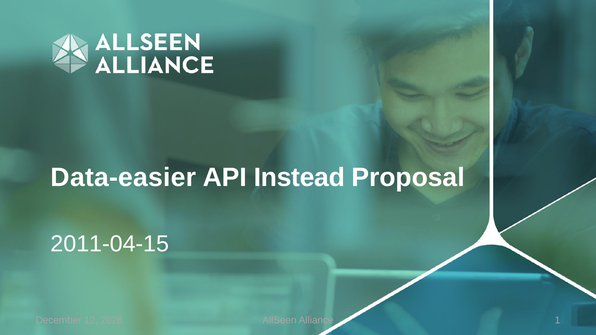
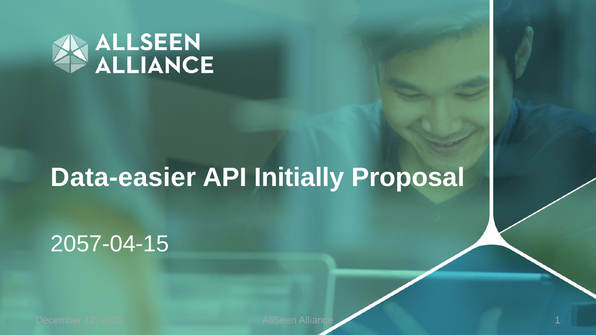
Instead: Instead -> Initially (299, 177)
2011-04-15: 2011-04-15 -> 2057-04-15 (110, 244)
